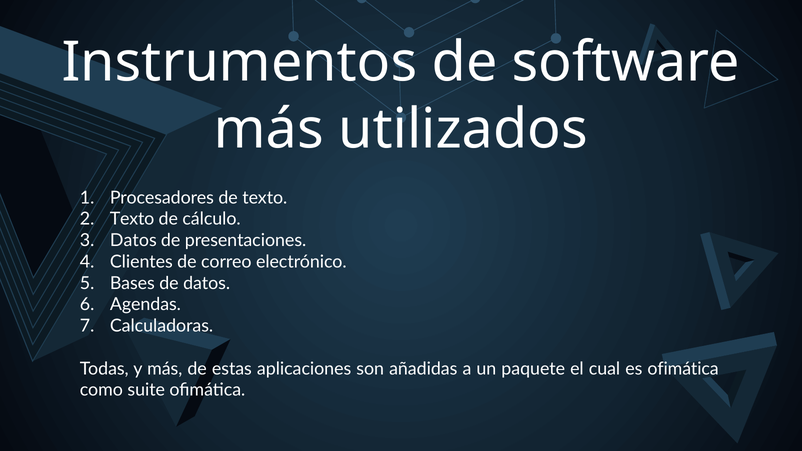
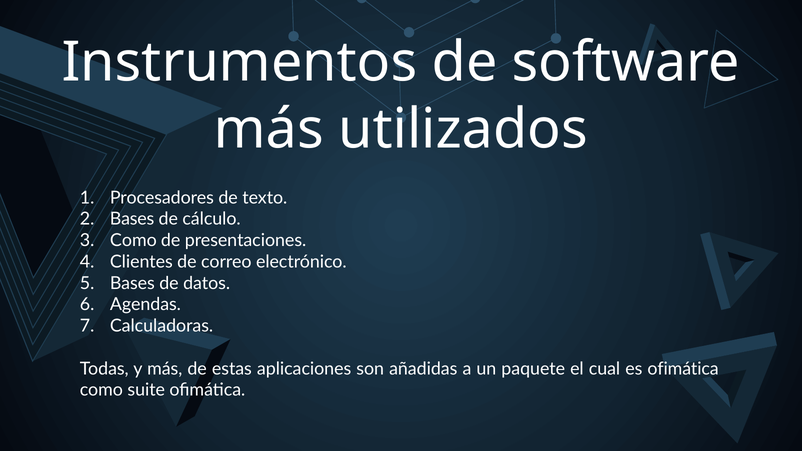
Texto: Texto -> Bases (132, 219)
Datos: Datos -> Como (133, 241)
